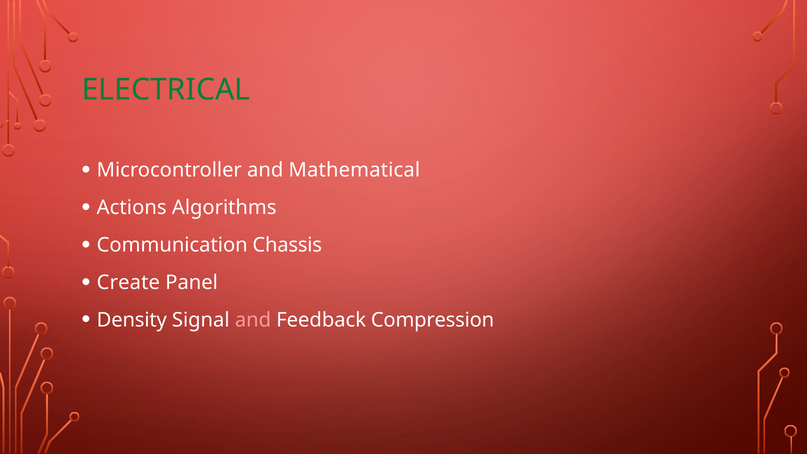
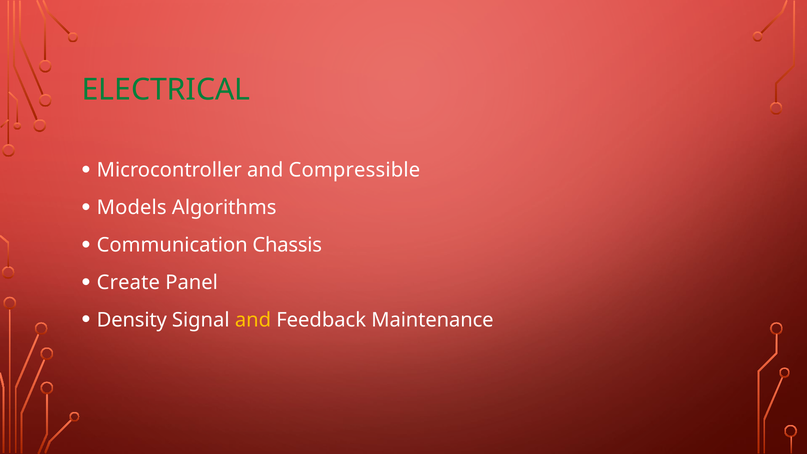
Mathematical: Mathematical -> Compressible (354, 170)
Actions: Actions -> Models (132, 208)
and colour: pink -> yellow (253, 320)
Compression: Compression -> Maintenance (432, 320)
